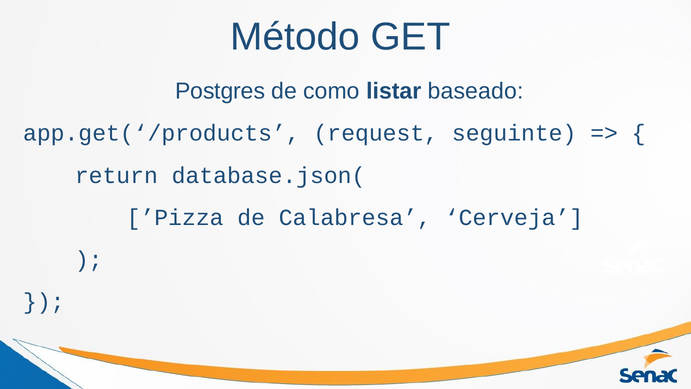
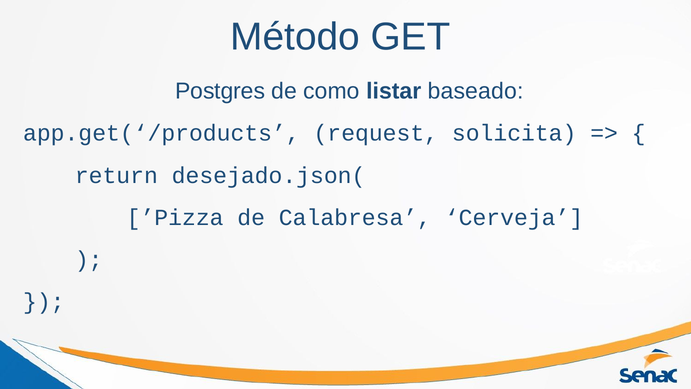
seguinte: seguinte -> solicita (514, 133)
database.json(: database.json( -> desejado.json( (269, 175)
